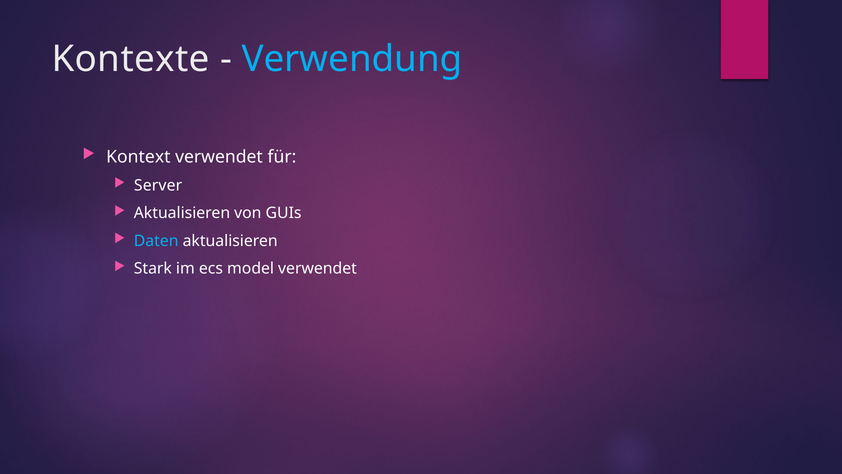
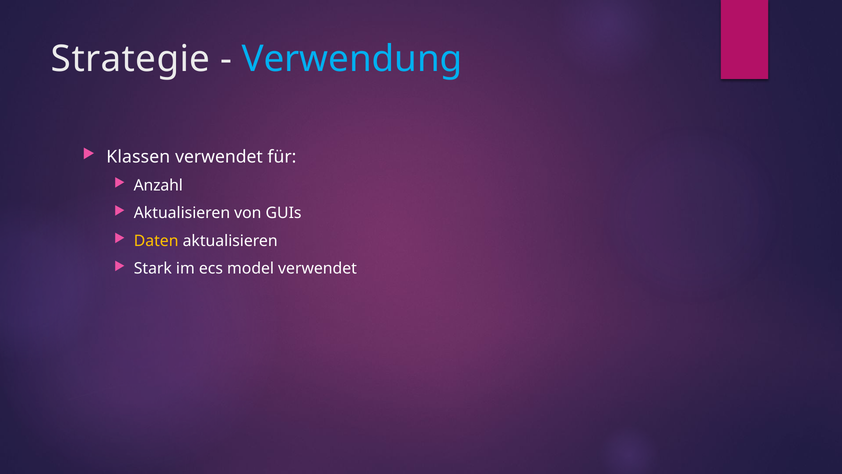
Kontexte: Kontexte -> Strategie (131, 59)
Kontext: Kontext -> Klassen (138, 157)
Server: Server -> Anzahl (158, 185)
Daten colour: light blue -> yellow (156, 241)
